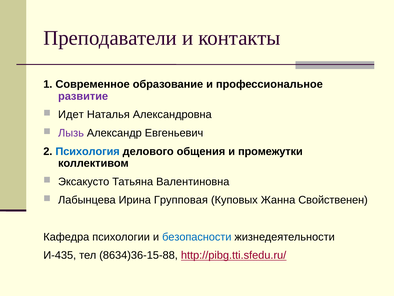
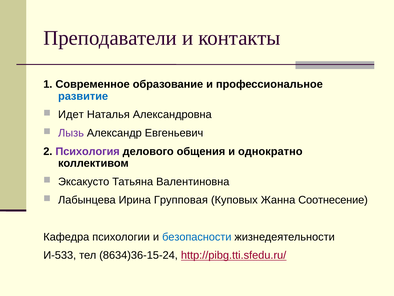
развитие colour: purple -> blue (83, 96)
Психология colour: blue -> purple (88, 151)
промежутки: промежутки -> однократно (270, 151)
Свойственен: Свойственен -> Соотнесение (333, 200)
И-435: И-435 -> И-533 (60, 255)
8634)36-15-88: 8634)36-15-88 -> 8634)36-15-24 (139, 255)
